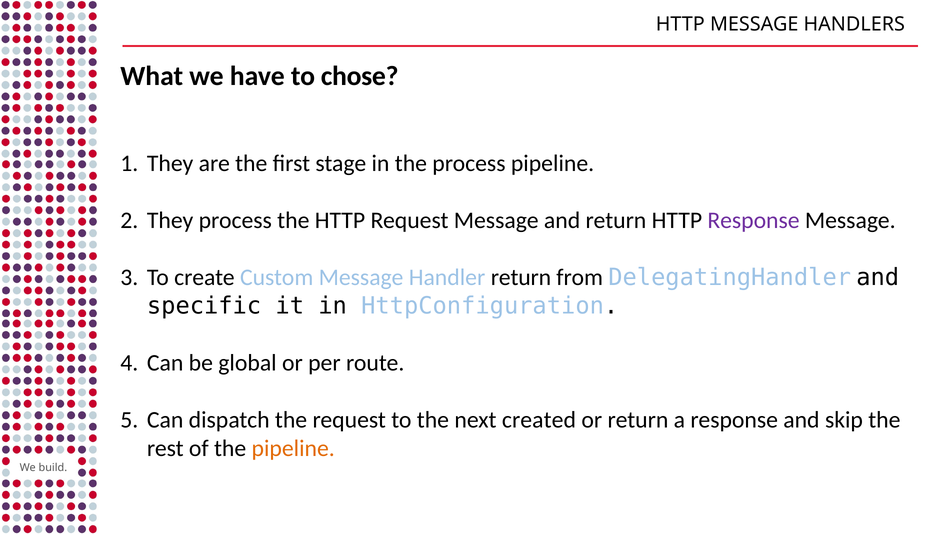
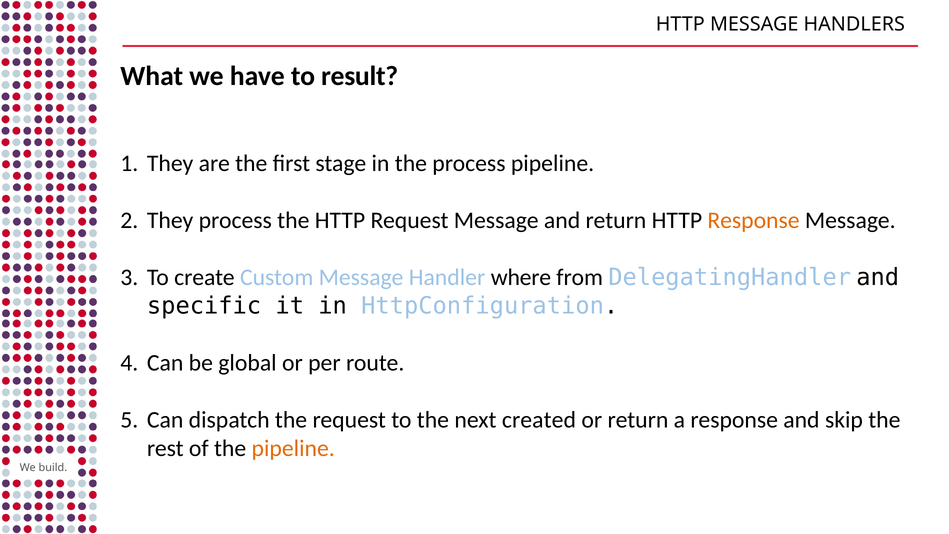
chose: chose -> result (360, 76)
Response colour: purple -> orange (753, 221)
Handler return: return -> where (521, 277)
